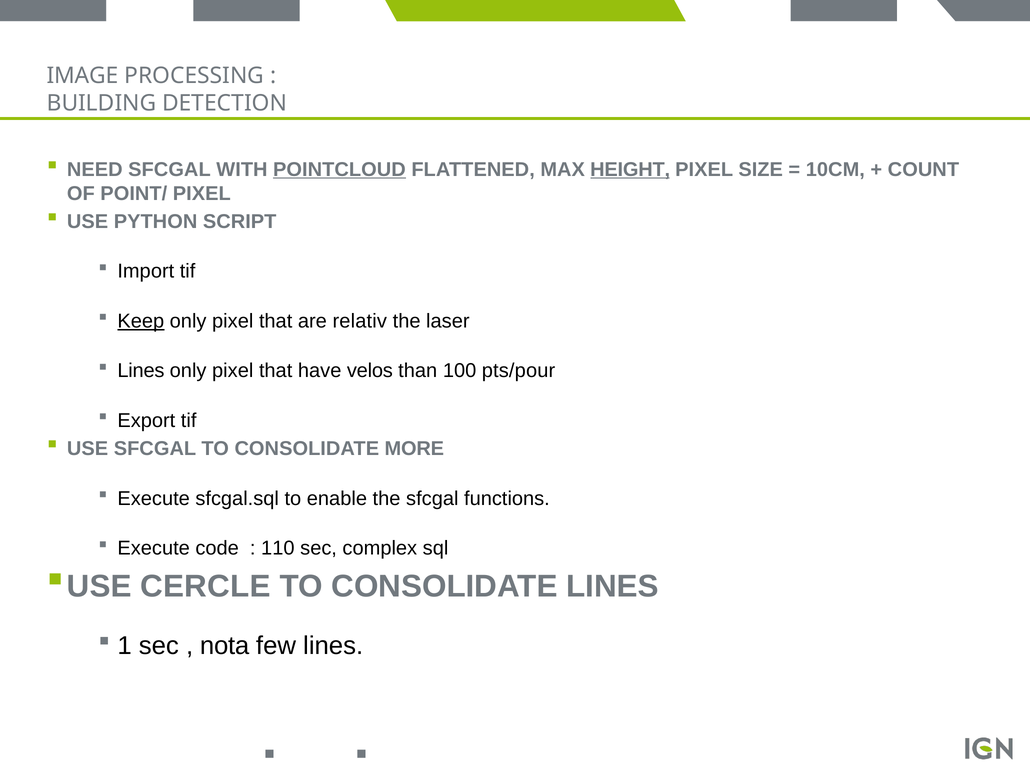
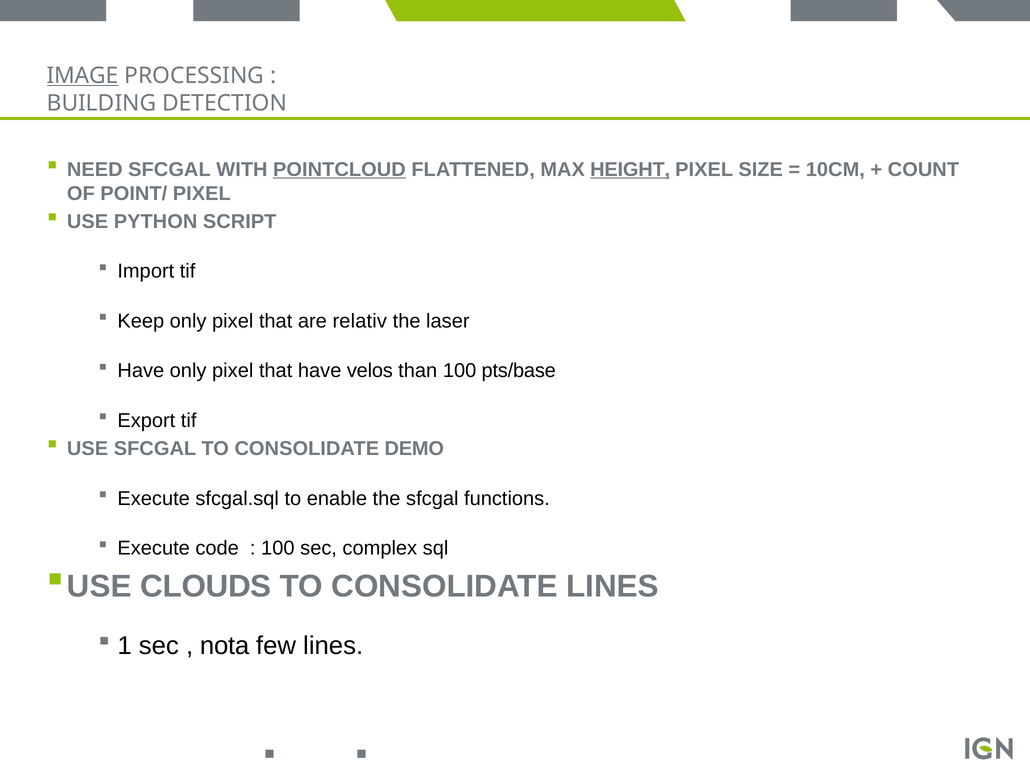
IMAGE underline: none -> present (83, 76)
Keep underline: present -> none (141, 321)
Lines: Lines -> Have (141, 371)
pts/pour: pts/pour -> pts/base (519, 371)
MORE: MORE -> DEMO (414, 449)
110: 110 -> 100 (278, 549)
CERCLE: CERCLE -> CLOUDS (206, 587)
